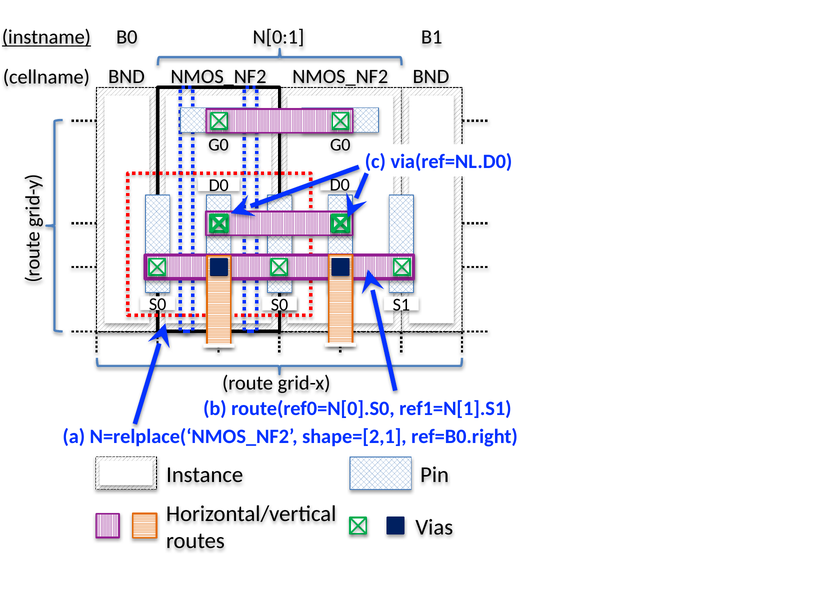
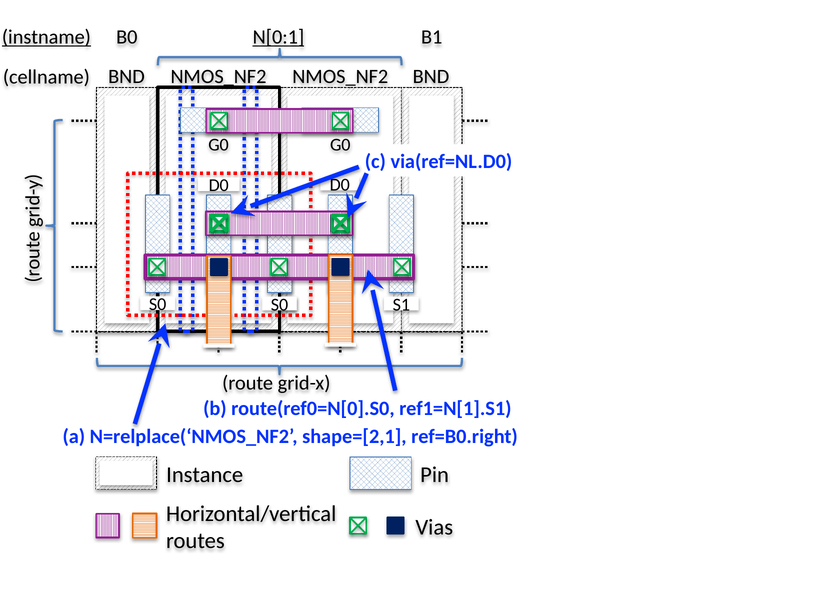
N[0:1 underline: none -> present (278, 37)
